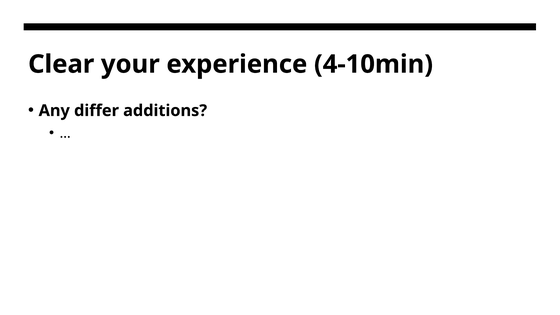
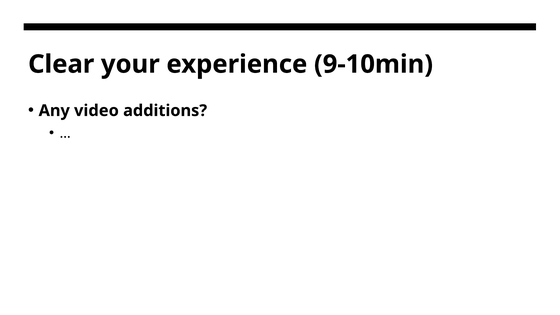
4-10min: 4-10min -> 9-10min (374, 64)
differ: differ -> video (96, 111)
